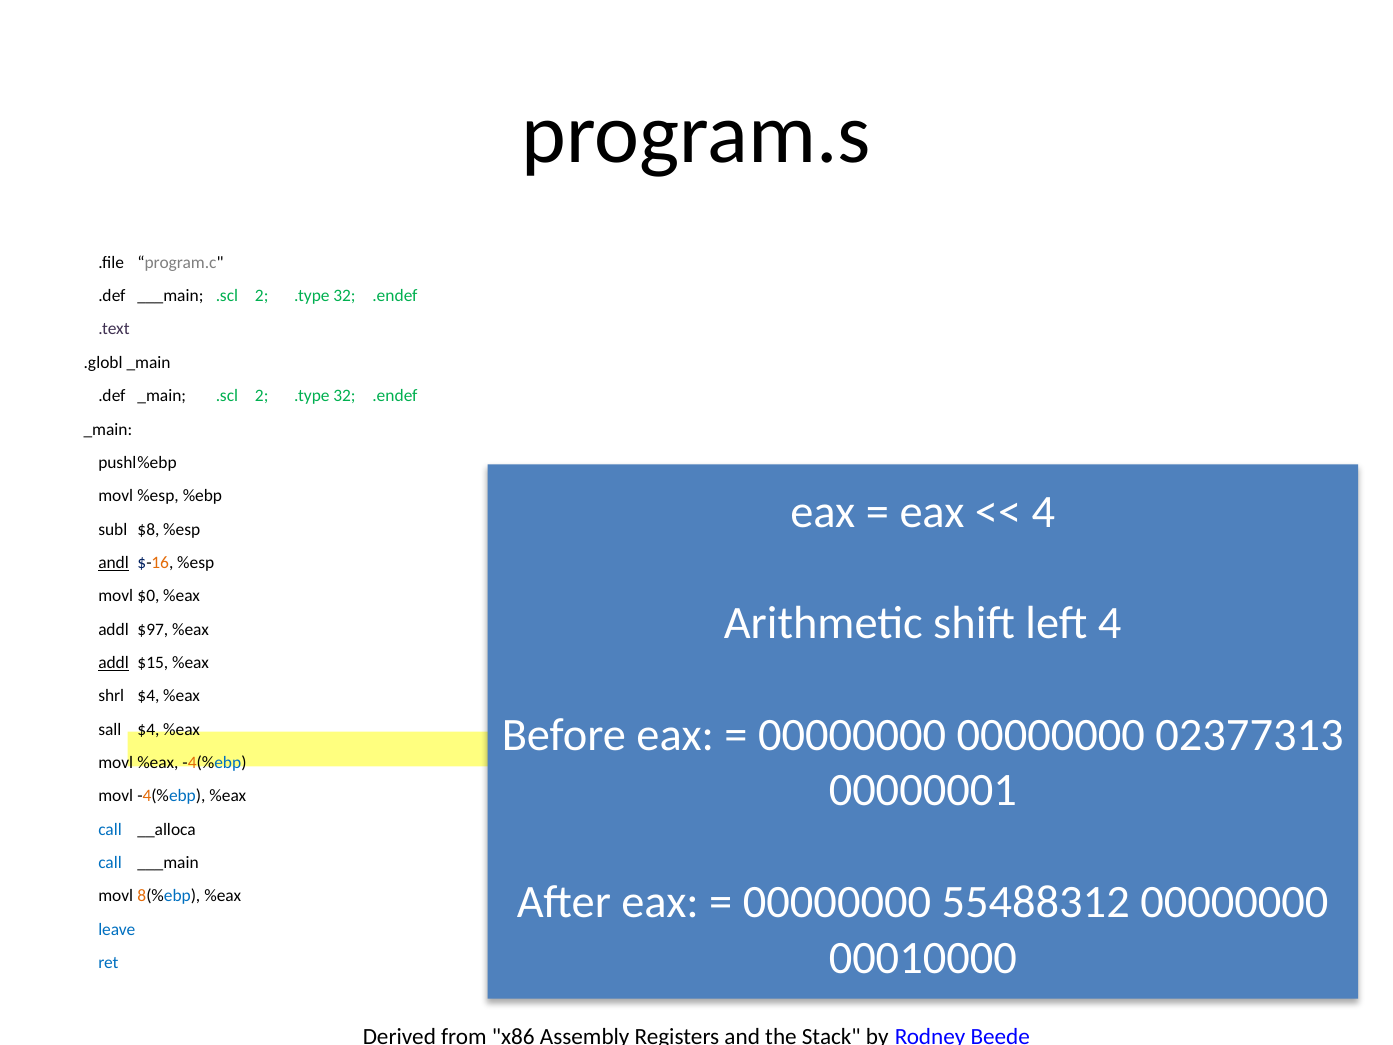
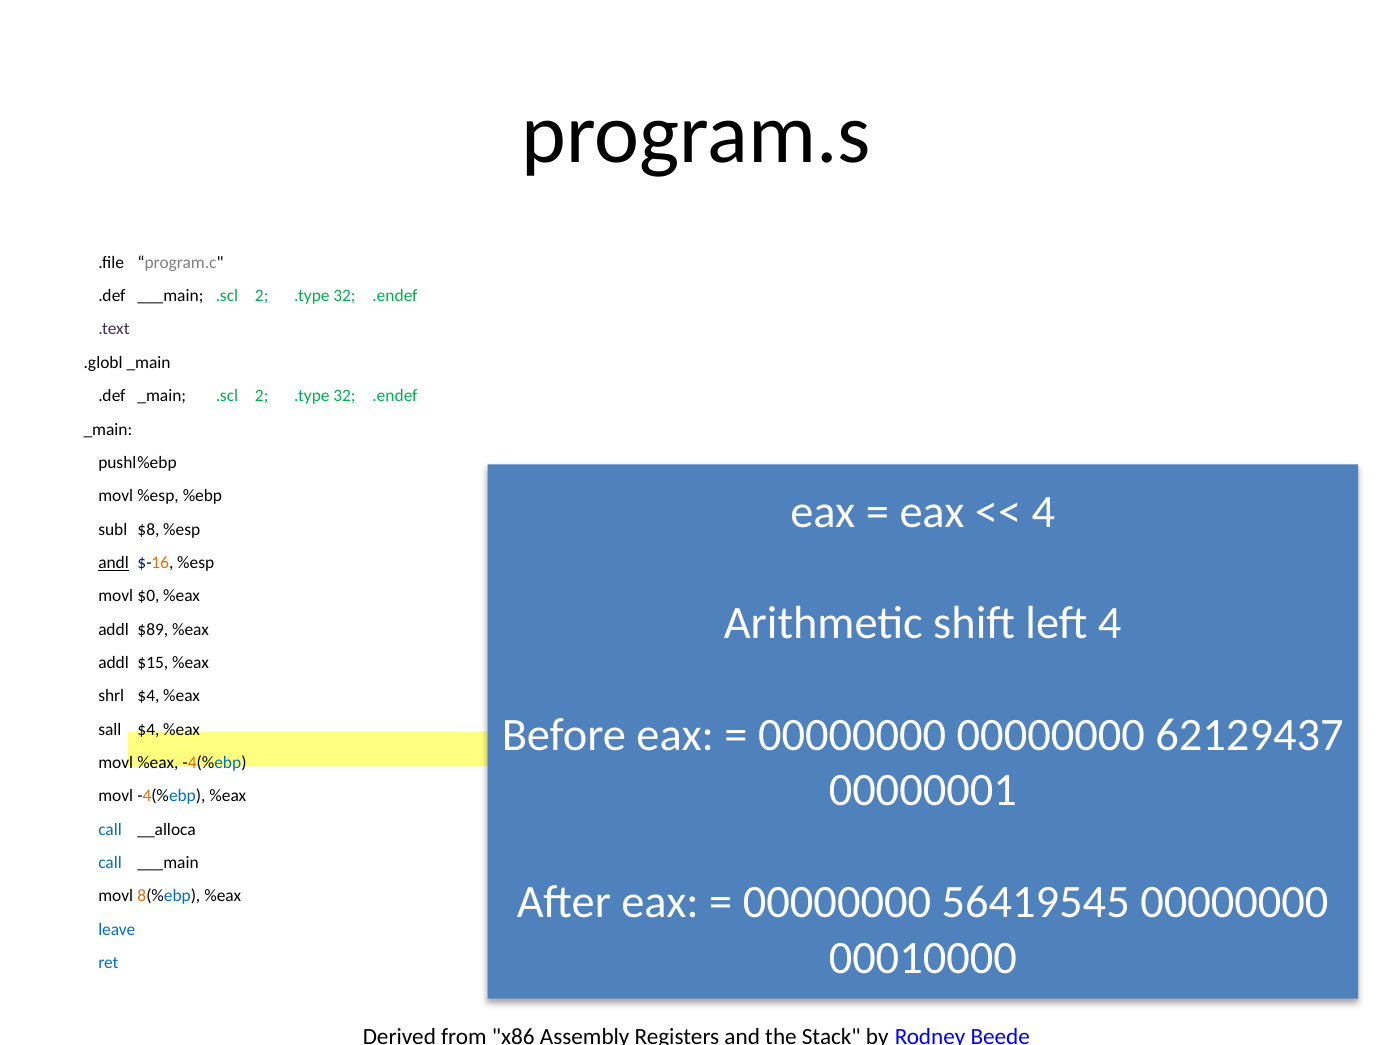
$97: $97 -> $89 (153, 629)
addl underline: present -> none (114, 663)
02377313: 02377313 -> 62129437 (1250, 735)
55488312: 55488312 -> 56419545 (1036, 902)
